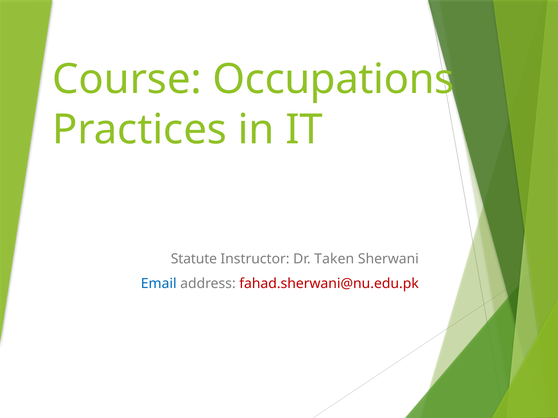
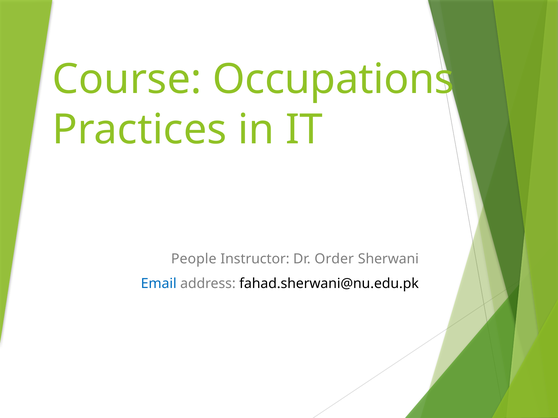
Statute: Statute -> People (194, 259)
Taken: Taken -> Order (334, 259)
fahad.sherwani@nu.edu.pk colour: red -> black (329, 284)
